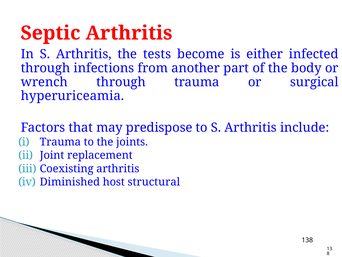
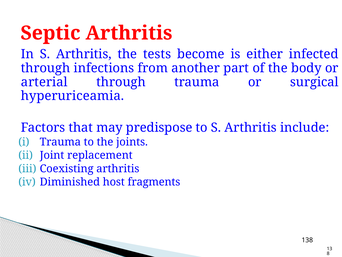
wrench: wrench -> arterial (44, 82)
structural: structural -> fragments (154, 182)
